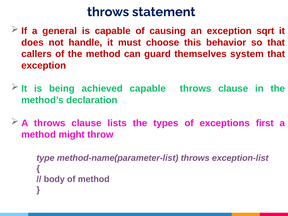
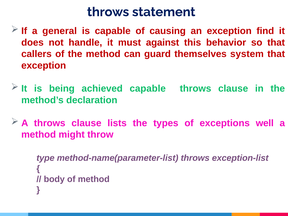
sqrt: sqrt -> find (265, 31)
choose: choose -> against (163, 42)
first: first -> well (265, 123)
